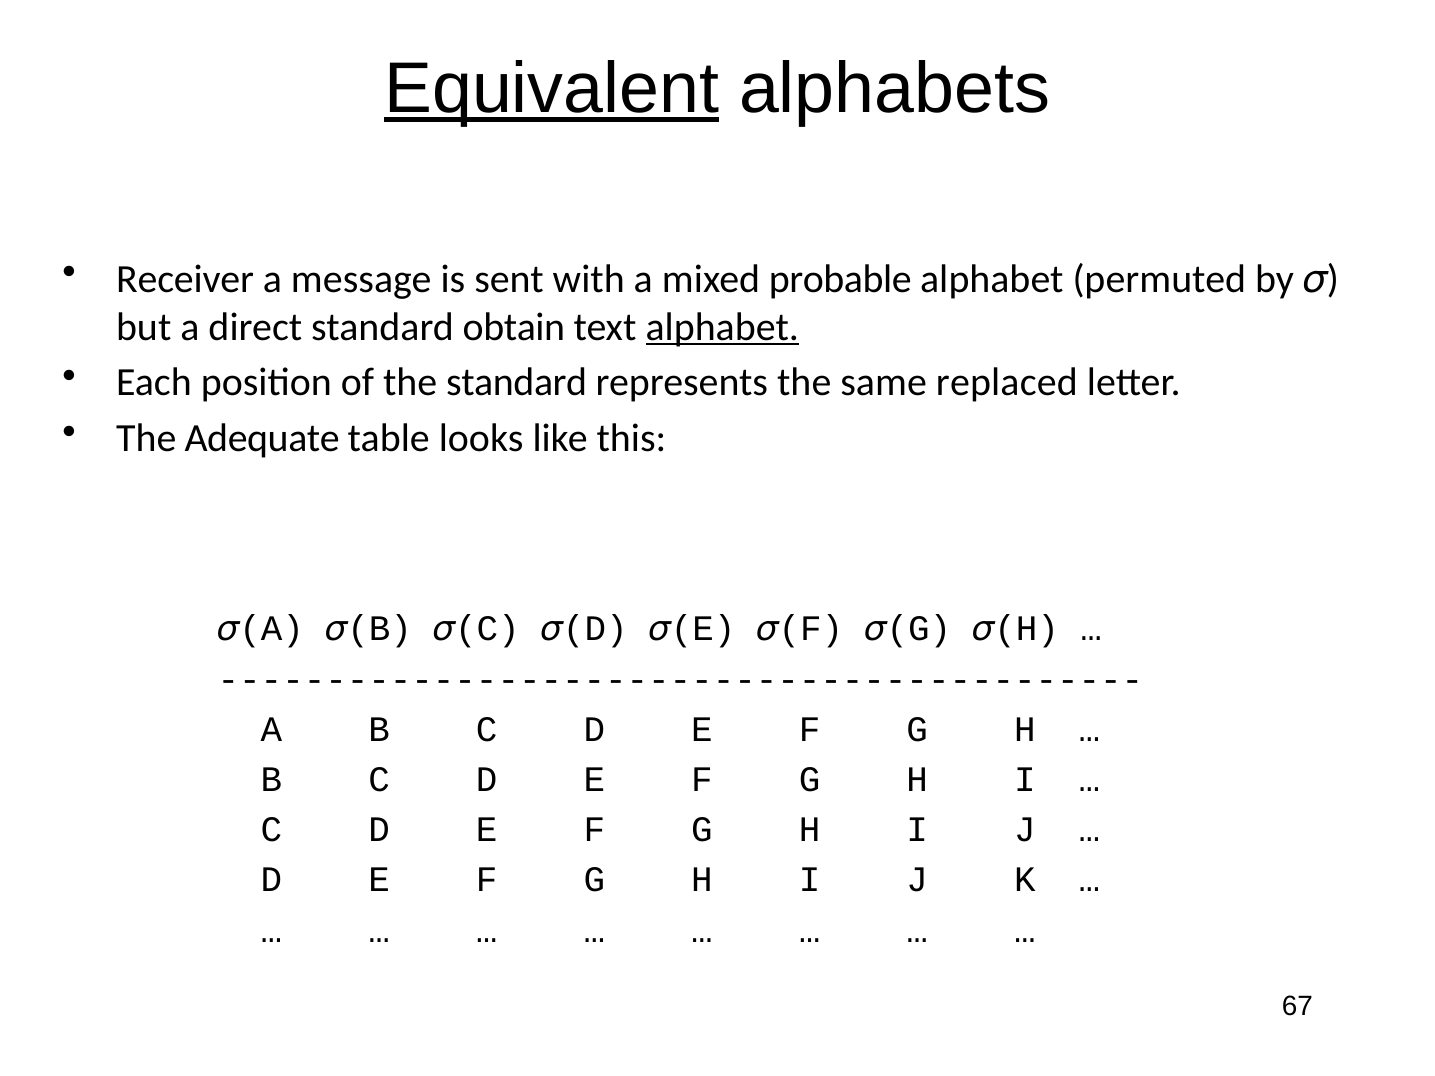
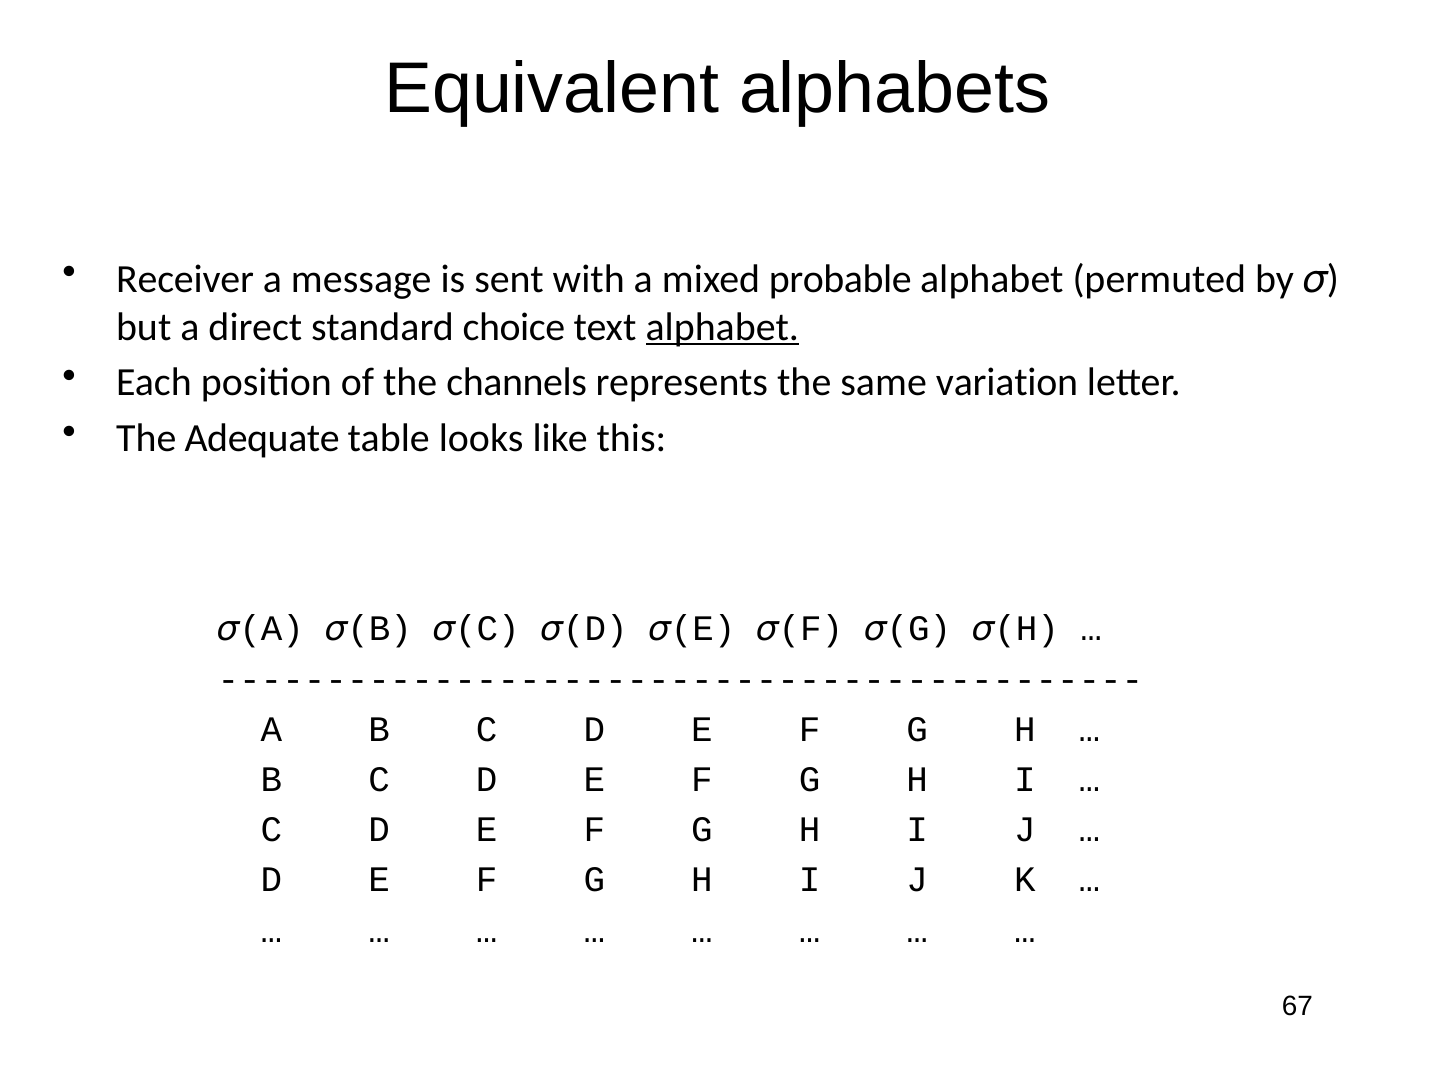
Equivalent underline: present -> none (552, 89)
obtain: obtain -> choice (514, 327)
the standard: standard -> channels (517, 383)
replaced: replaced -> variation (1007, 383)
